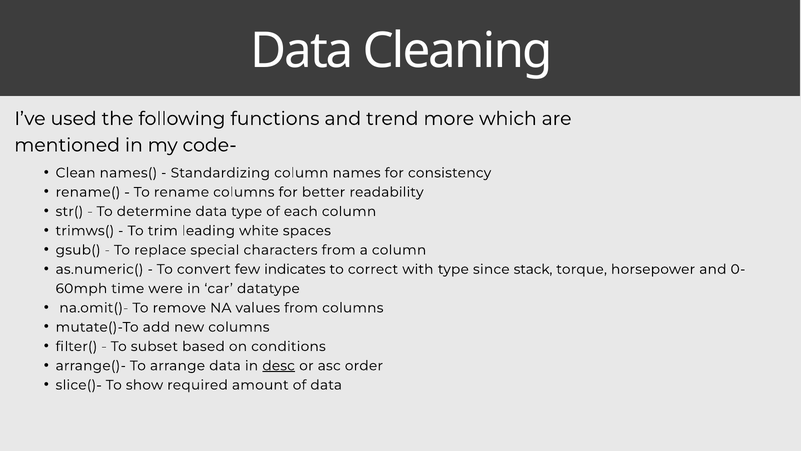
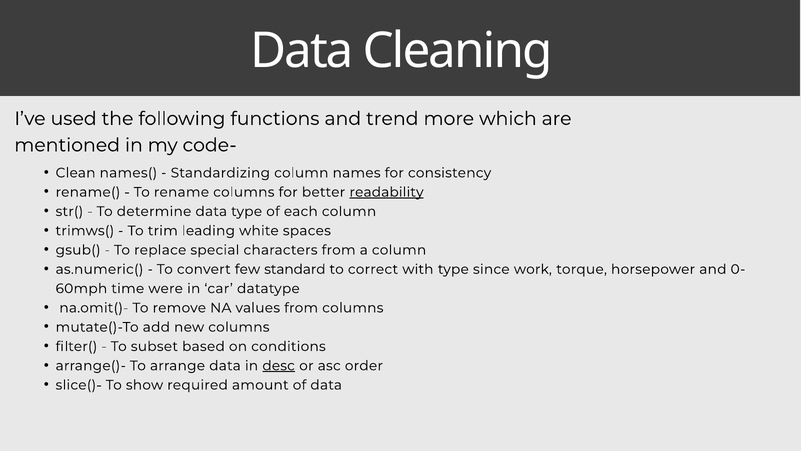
readability underline: none -> present (386, 192)
indicates: indicates -> standard (295, 269)
stack: stack -> work (533, 269)
